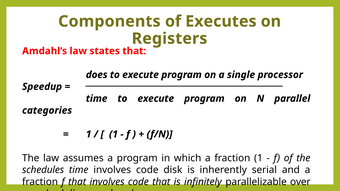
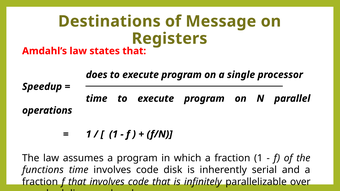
Components: Components -> Destinations (109, 21)
Executes: Executes -> Message (221, 21)
categories: categories -> operations (47, 111)
schedules: schedules -> functions (43, 170)
